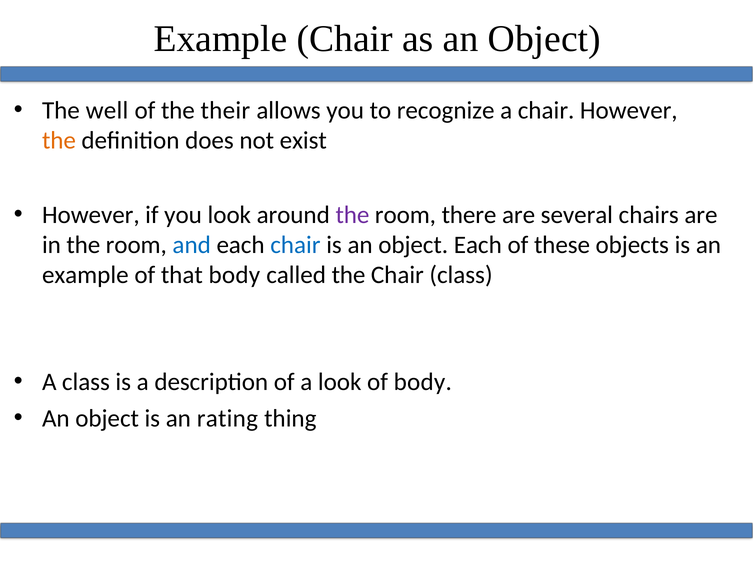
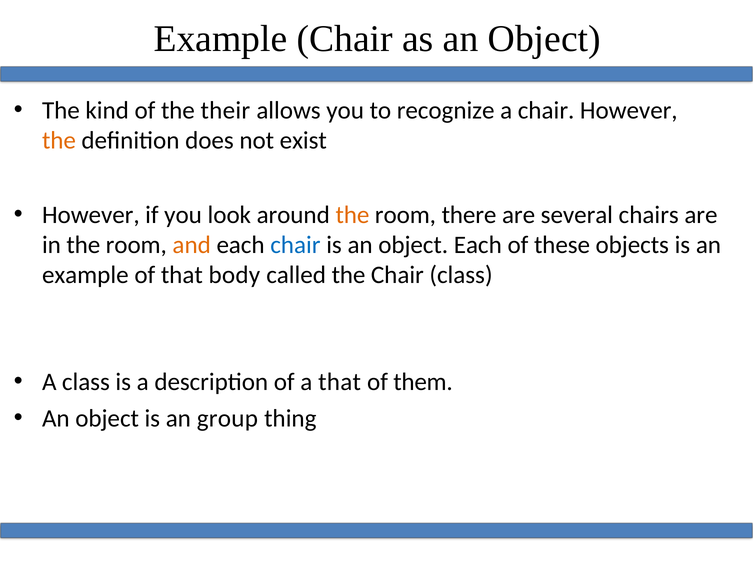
well: well -> kind (107, 111)
the colour: purple -> orange (352, 215)
and colour: blue -> orange (192, 245)
a look: look -> that (340, 382)
of body: body -> them (423, 382)
rating: rating -> group (227, 418)
